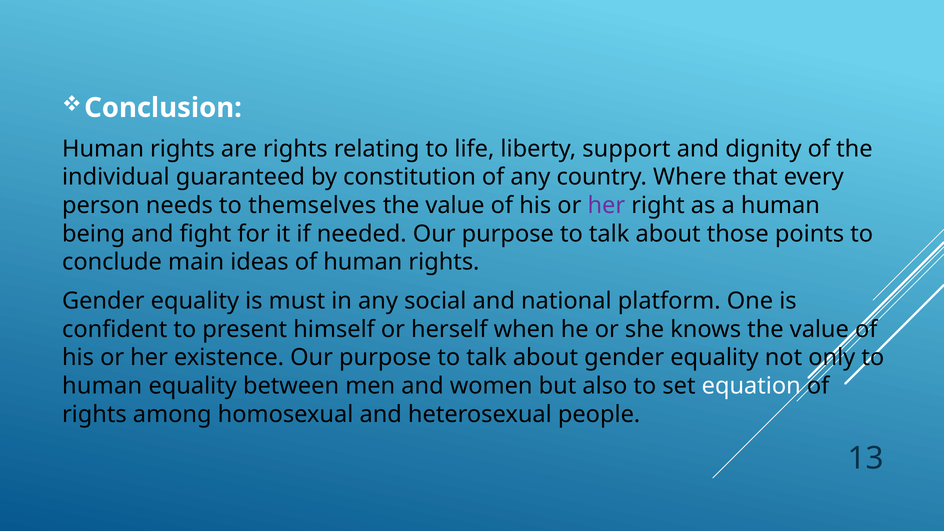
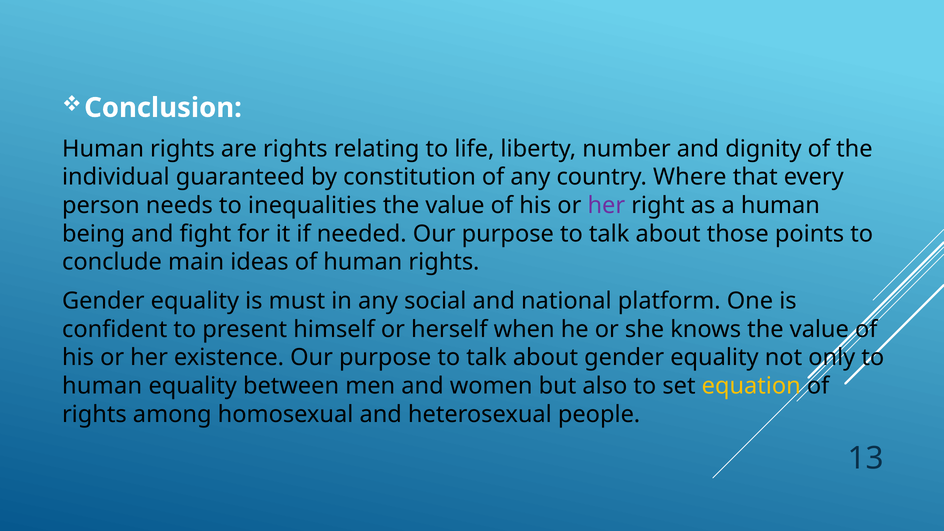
support: support -> number (626, 149)
themselves: themselves -> inequalities (312, 205)
equation colour: white -> yellow (751, 386)
